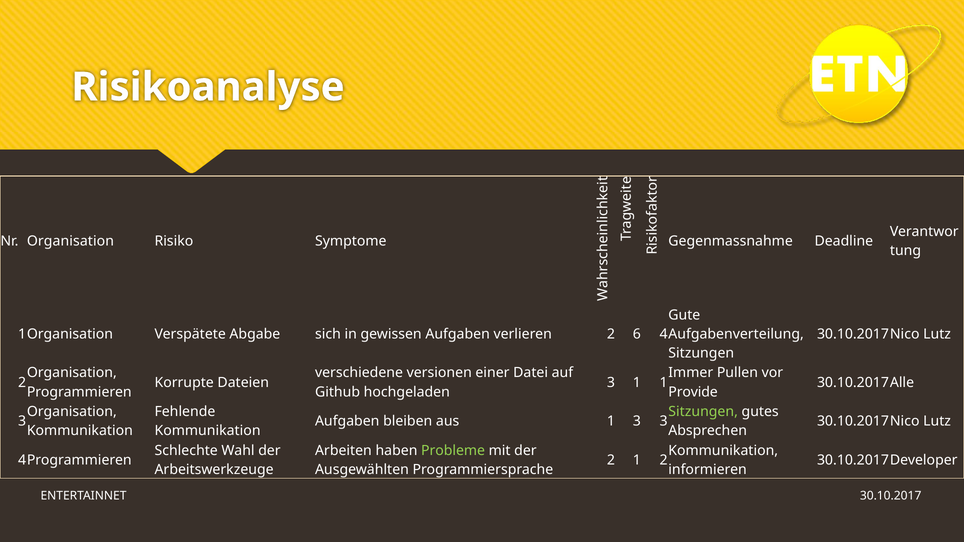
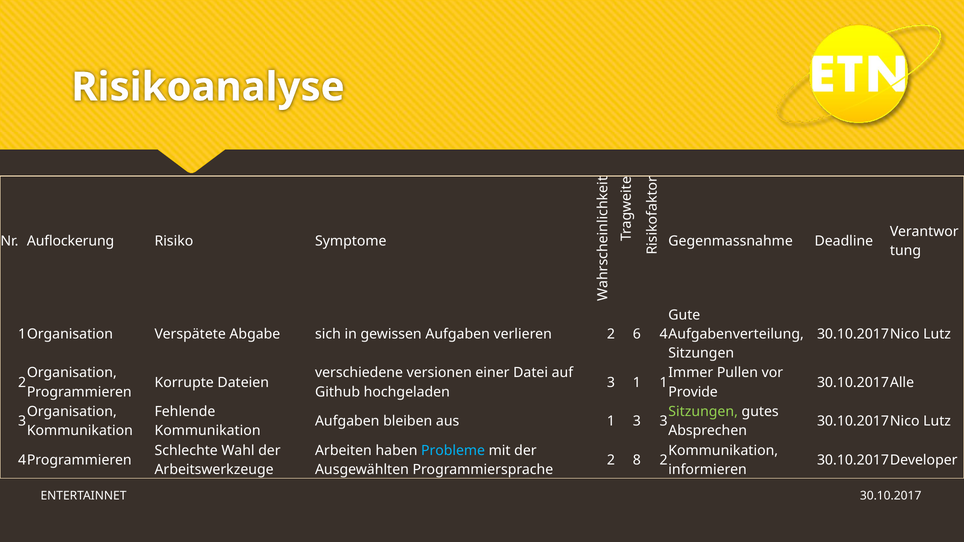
Nr Organisation: Organisation -> Auflockerung (71, 241)
Probleme colour: light green -> light blue (453, 451)
2 1: 1 -> 8 (637, 460)
